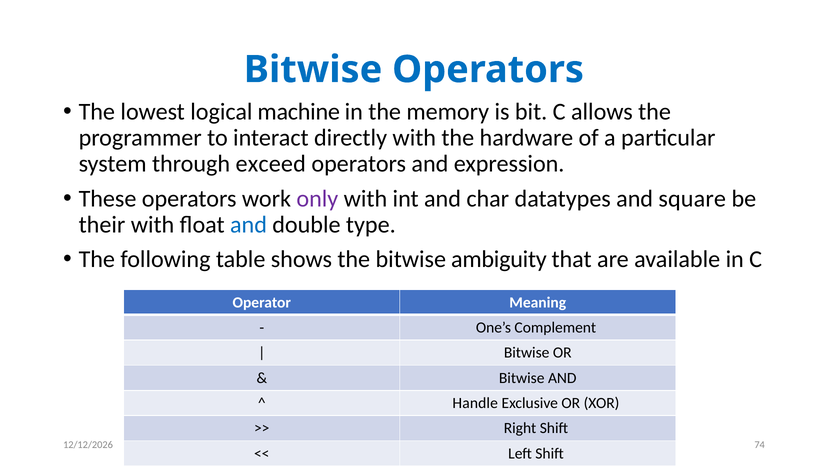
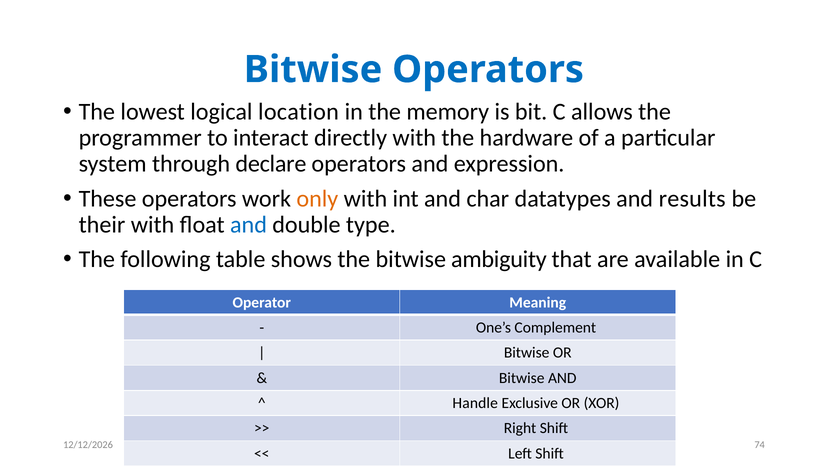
machine: machine -> location (298, 112)
exceed: exceed -> declare (271, 164)
only colour: purple -> orange (317, 198)
square: square -> results (692, 198)
